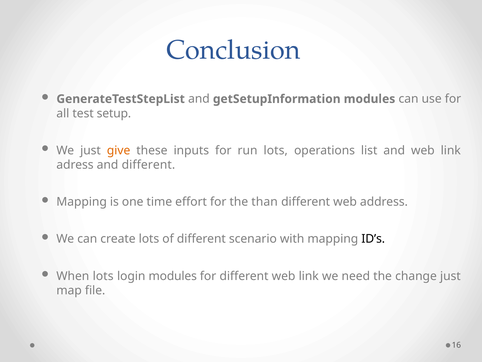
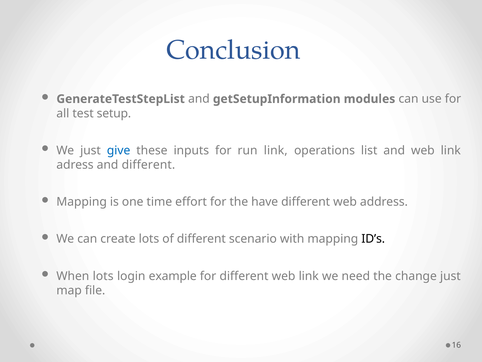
give colour: orange -> blue (119, 150)
run lots: lots -> link (276, 150)
than: than -> have (265, 202)
login modules: modules -> example (173, 276)
